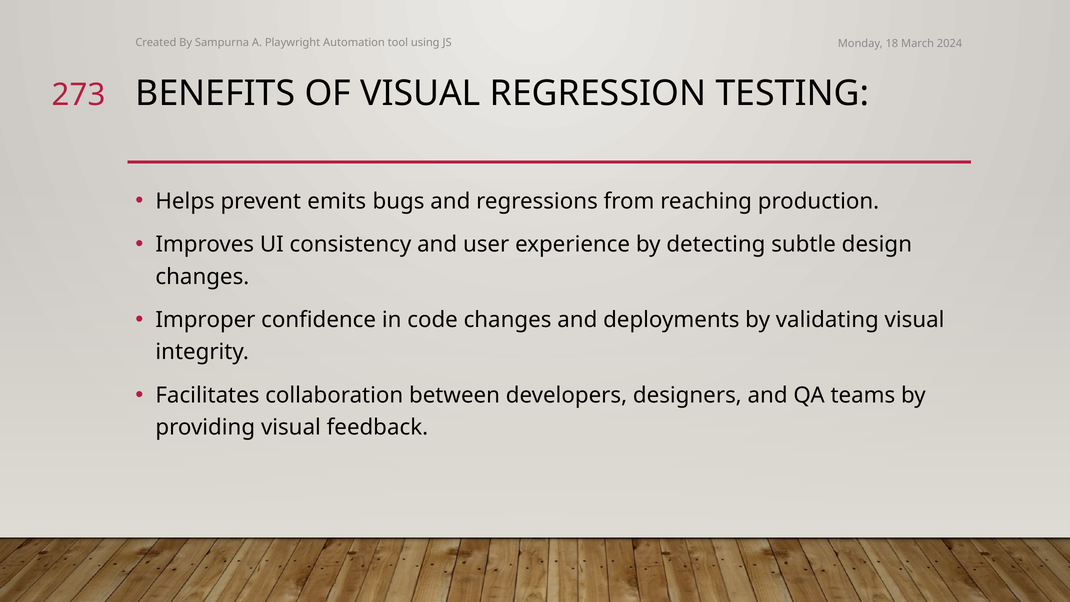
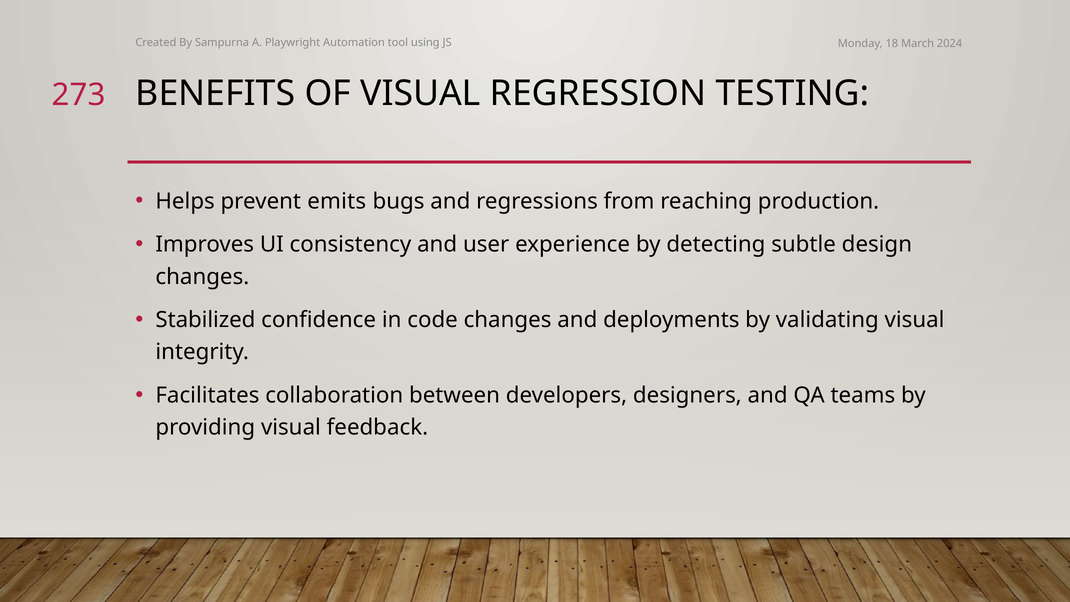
Improper: Improper -> Stabilized (205, 320)
